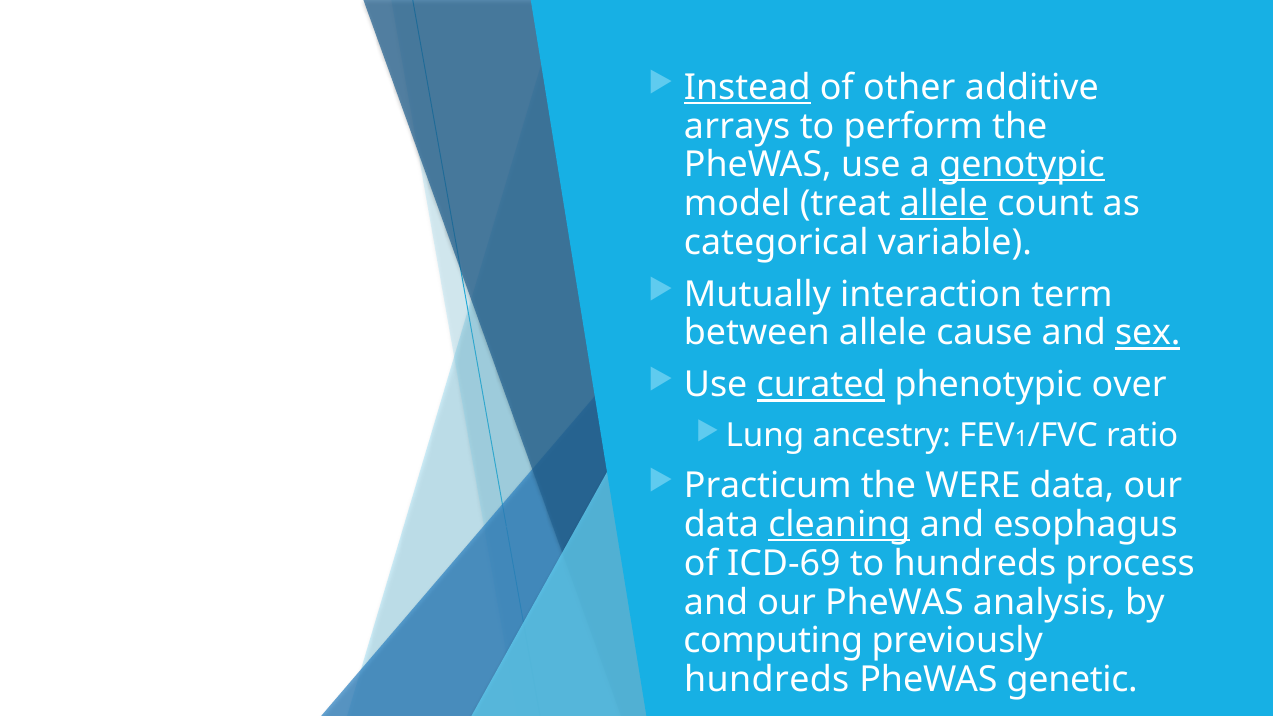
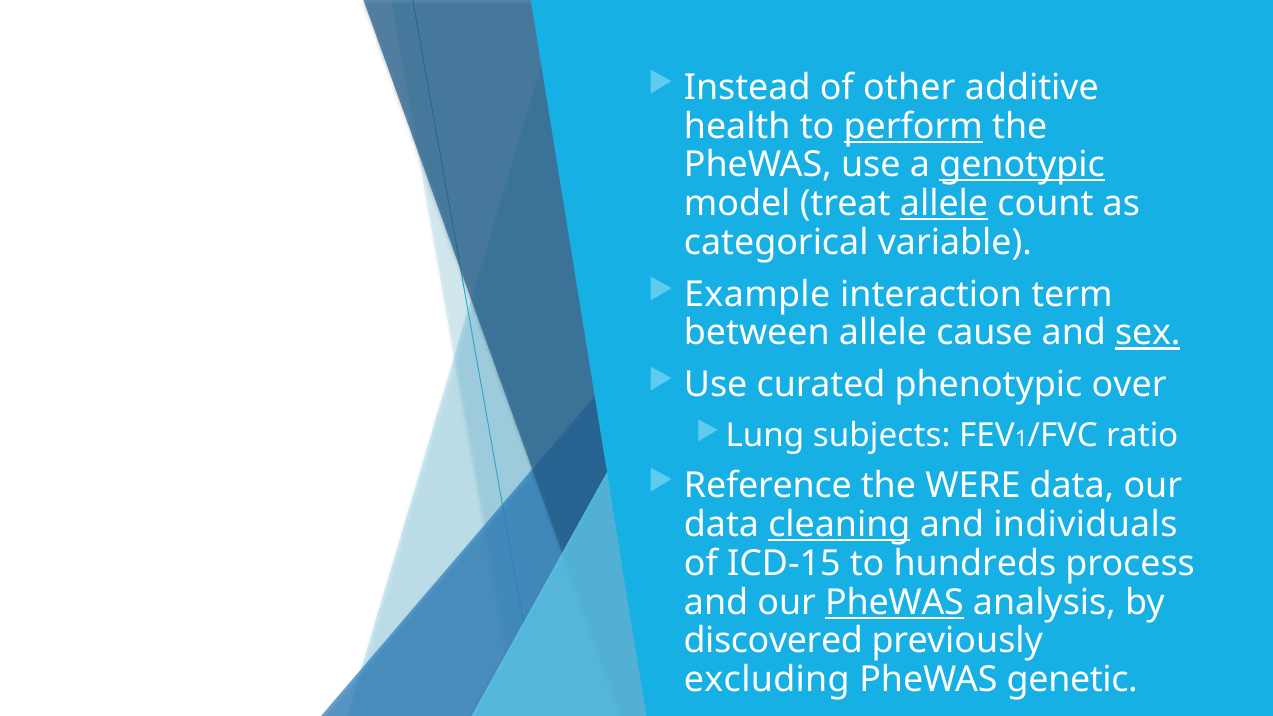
Instead underline: present -> none (747, 88)
arrays: arrays -> health (737, 126)
perform underline: none -> present (913, 126)
Mutually: Mutually -> Example (757, 294)
curated underline: present -> none (821, 385)
ancestry: ancestry -> subjects (882, 436)
Practicum: Practicum -> Reference (768, 486)
esophagus: esophagus -> individuals (1085, 525)
ICD-69: ICD-69 -> ICD-15 (784, 564)
PheWAS underline: none -> present (895, 602)
computing: computing -> discovered (773, 641)
hundreds: hundreds -> excluding (767, 680)
